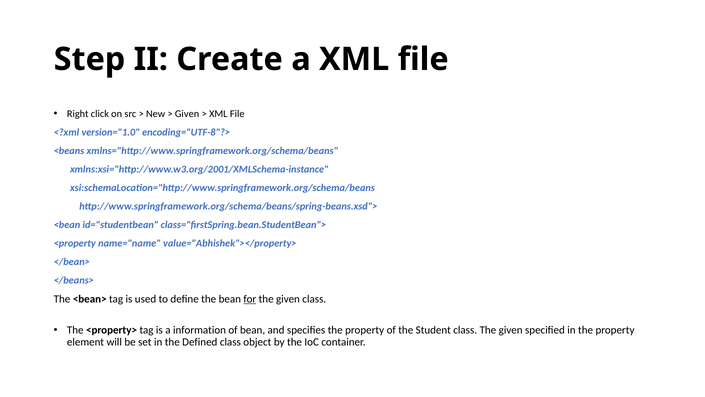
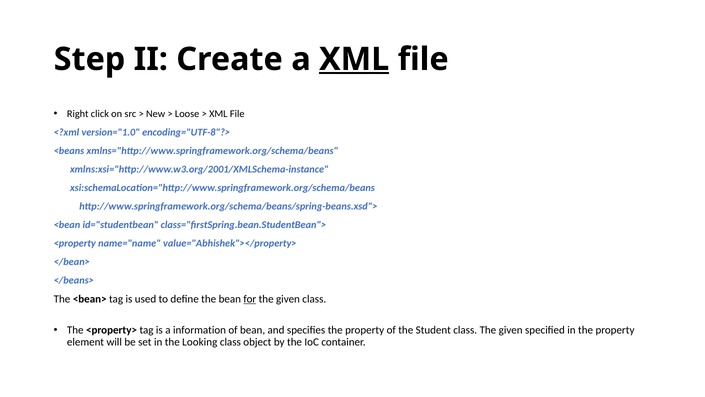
XML underline: none -> present (354, 59)
Given: Given -> Loose (187, 114)
Defined: Defined -> Looking (200, 342)
